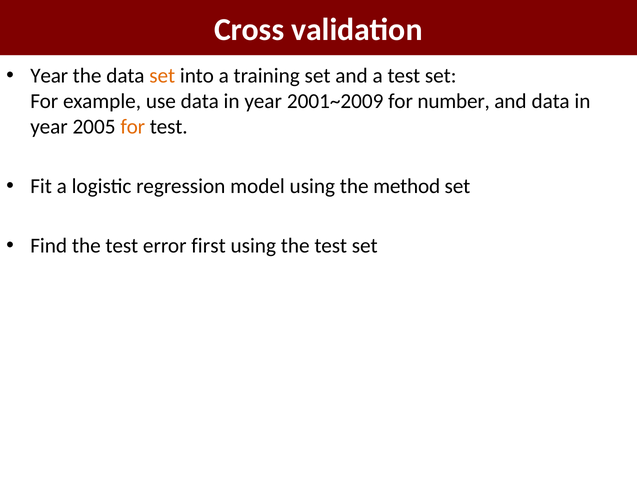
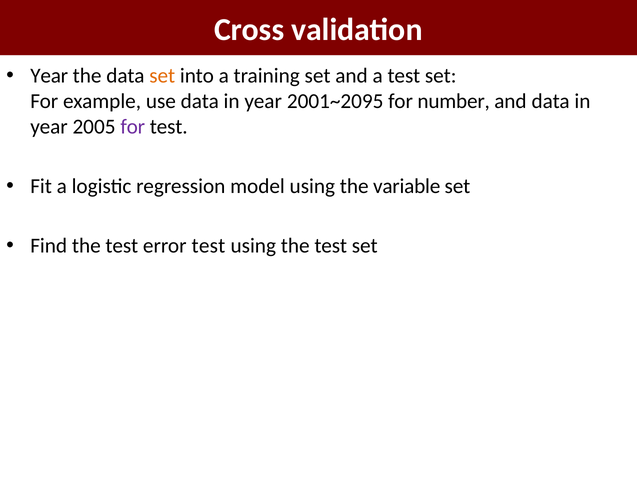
2001~2009: 2001~2009 -> 2001~2095 (335, 101)
for colour: orange -> purple (133, 127)
method: method -> variable (407, 186)
error first: first -> test (208, 246)
